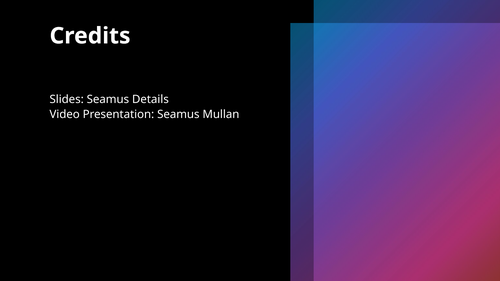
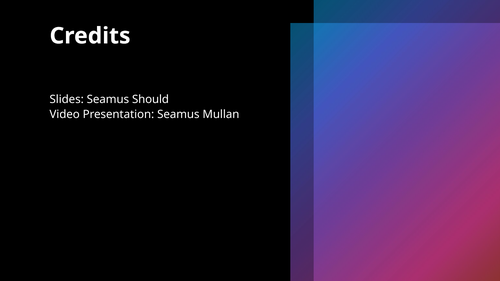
Details: Details -> Should (150, 99)
